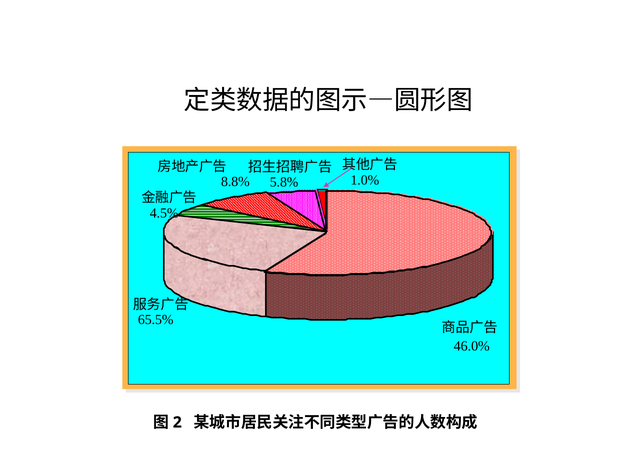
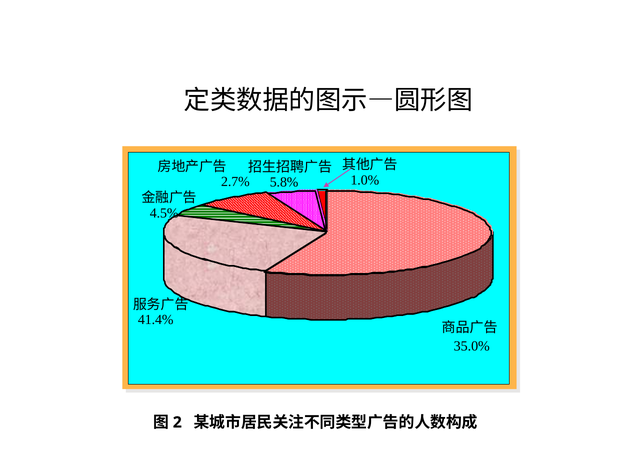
8.8%: 8.8% -> 2.7% (235, 181)
65.5%: 65.5% -> 41.4% (156, 319)
46.0%: 46.0% -> 35.0% (472, 346)
